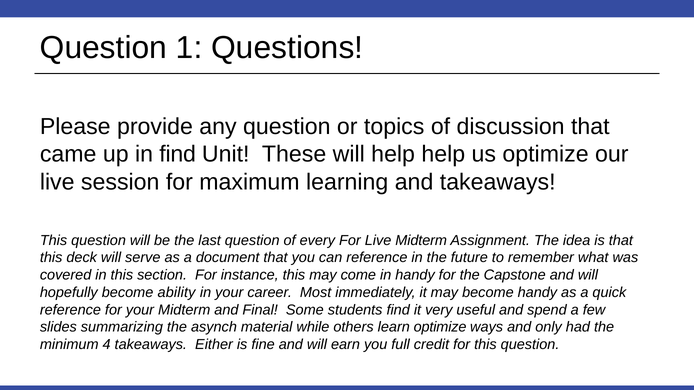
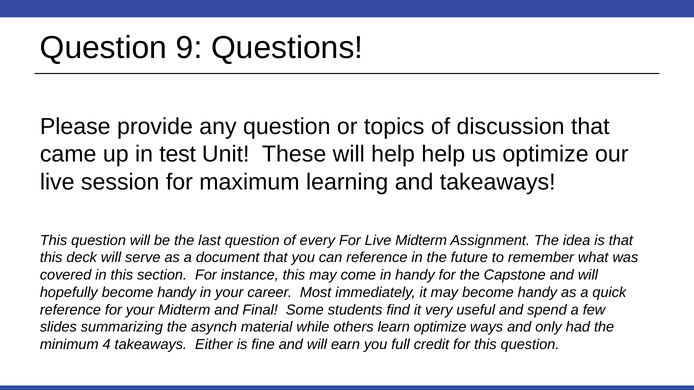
1: 1 -> 9 (189, 48)
in find: find -> test (178, 154)
hopefully become ability: ability -> handy (177, 293)
